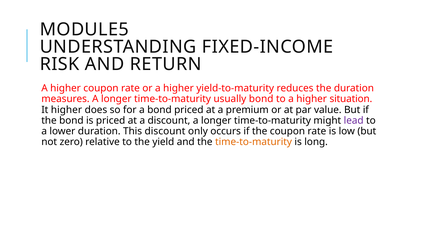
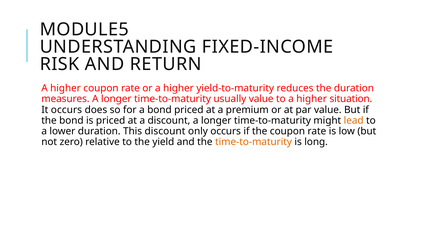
usually bond: bond -> value (261, 99)
It higher: higher -> occurs (66, 110)
lead colour: purple -> orange (354, 121)
